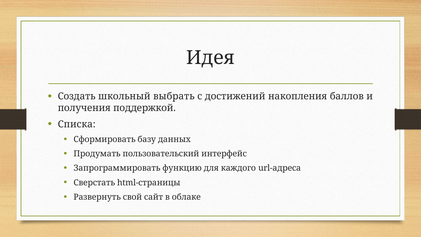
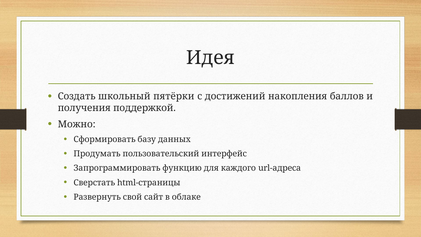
выбрать: выбрать -> пятёрки (174, 96)
Списка: Списка -> Можно (77, 124)
